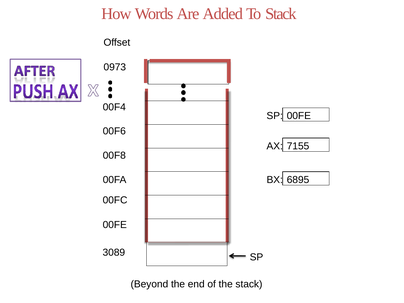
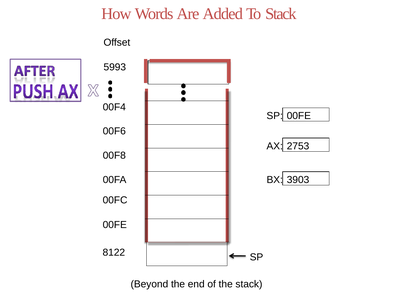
0973: 0973 -> 5993 (115, 67)
7155: 7155 -> 2753 (298, 146)
6895: 6895 -> 3903 (298, 180)
3089: 3089 -> 8122 (114, 252)
